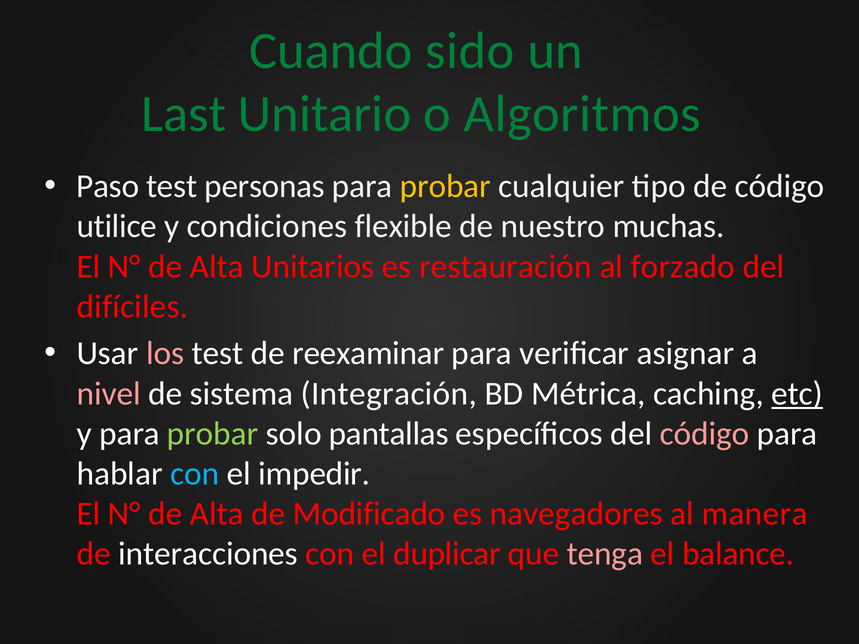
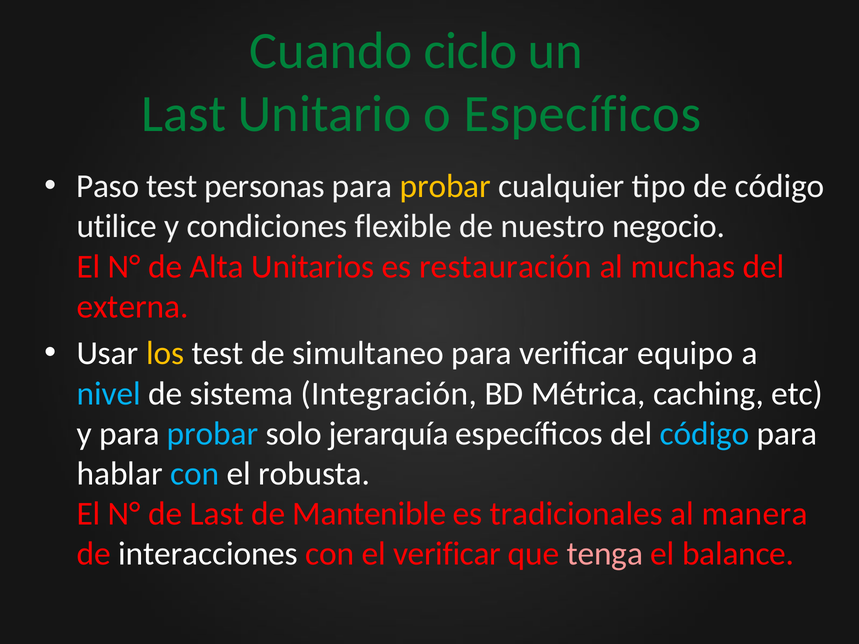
sido: sido -> ciclo (471, 51)
o Algoritmos: Algoritmos -> Específicos (582, 114)
muchas: muchas -> negocio (669, 227)
forzado: forzado -> muchas (683, 267)
difíciles: difíciles -> externa (133, 307)
los colour: pink -> yellow (165, 354)
reexaminar: reexaminar -> simultaneo (368, 354)
asignar: asignar -> equipo (685, 354)
nivel colour: pink -> light blue (109, 394)
etc underline: present -> none (797, 394)
probar colour: light green -> light blue (213, 434)
pantallas: pantallas -> jerarquía (389, 434)
código colour: pink -> light blue (705, 434)
impedir: impedir -> robusta (314, 474)
Alta: Alta -> Last (217, 514)
Modificado: Modificado -> Mantenible (369, 514)
navegadores: navegadores -> tradicionales (576, 514)
el duplicar: duplicar -> verificar (447, 554)
